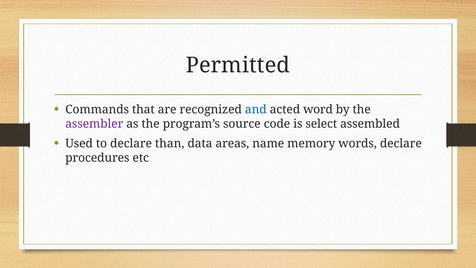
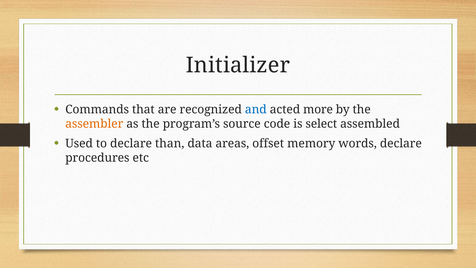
Permitted: Permitted -> Initializer (238, 65)
word: word -> more (318, 110)
assembler colour: purple -> orange (94, 124)
name: name -> offset (268, 144)
